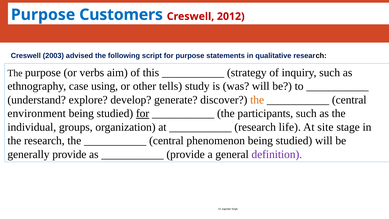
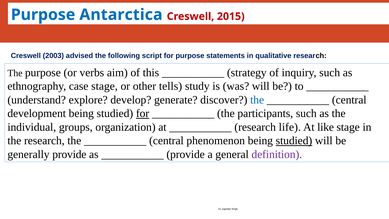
Customers: Customers -> Antarctica (121, 15)
2012: 2012 -> 2015 (231, 16)
case using: using -> stage (104, 86)
the colour: orange -> blue (257, 100)
environment: environment -> development (37, 113)
site: site -> like (326, 127)
studied underline: none -> present (294, 141)
